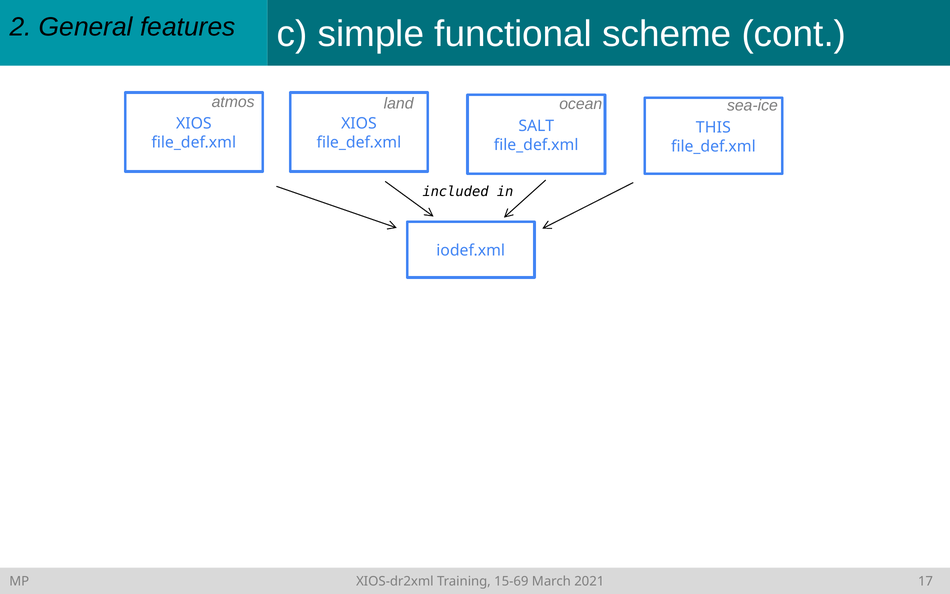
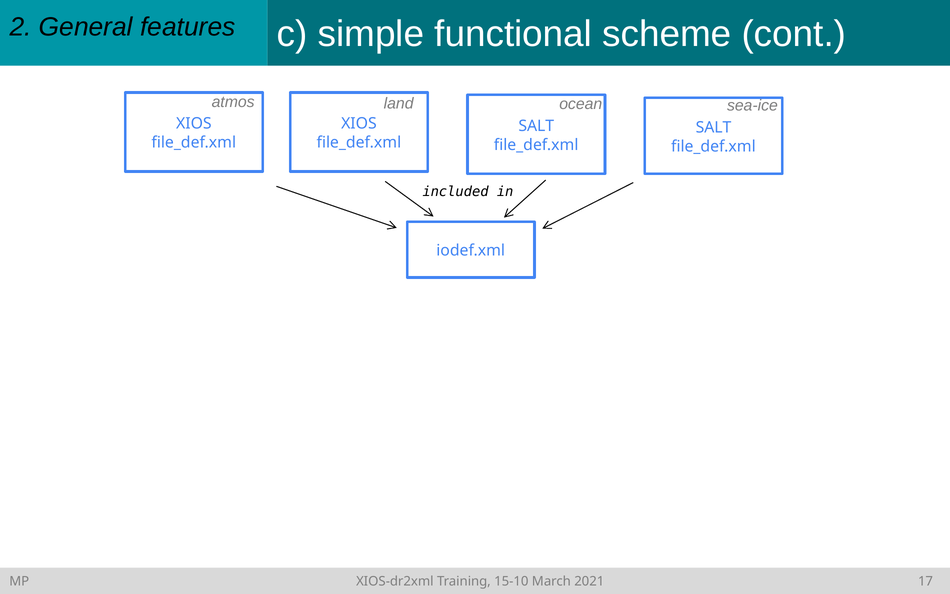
THIS: THIS -> SALT (713, 127)
15-69: 15-69 -> 15-10 (511, 581)
